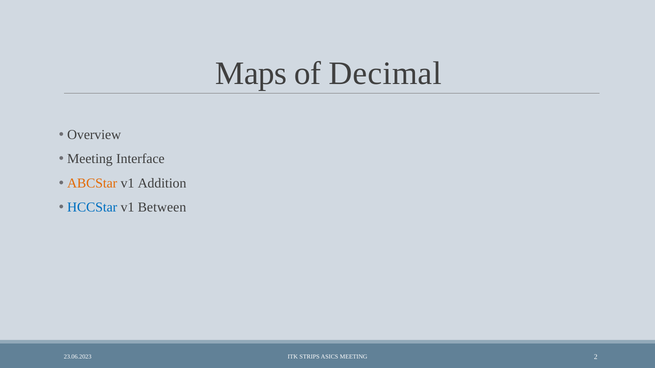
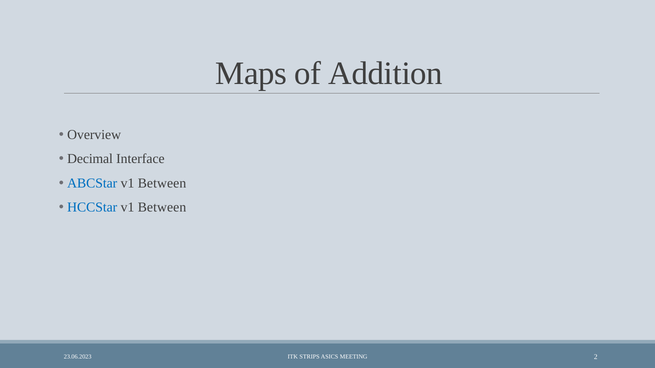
Decimal: Decimal -> Addition (386, 73)
Meeting: Meeting -> Decimal (90, 159)
ABCStar colour: orange -> blue (92, 183)
Addition: Addition -> Between (162, 183)
